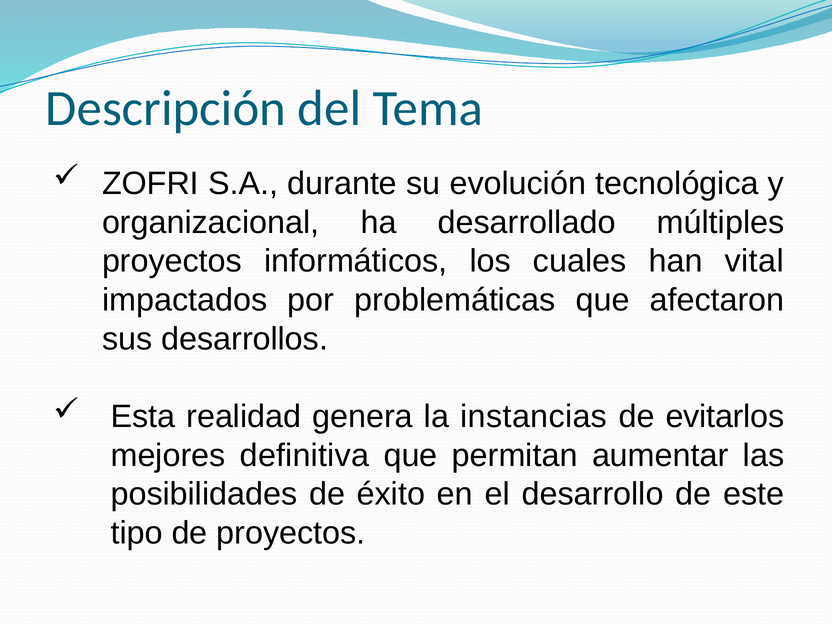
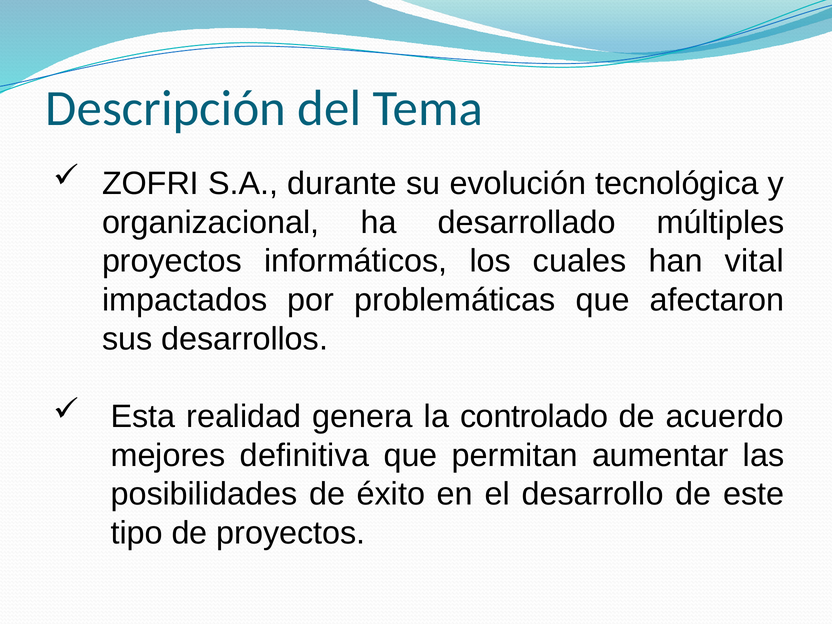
instancias: instancias -> controlado (534, 417)
evitarlos: evitarlos -> acuerdo (725, 417)
